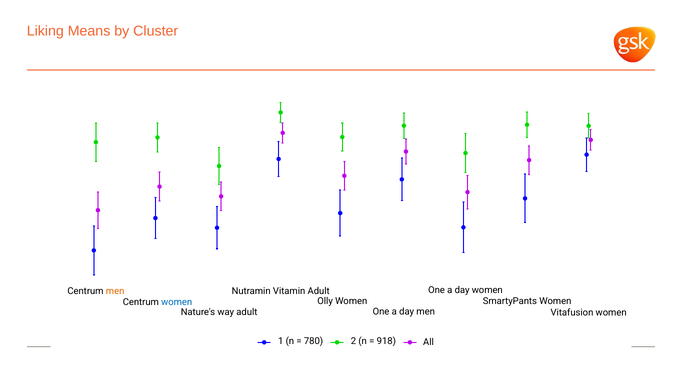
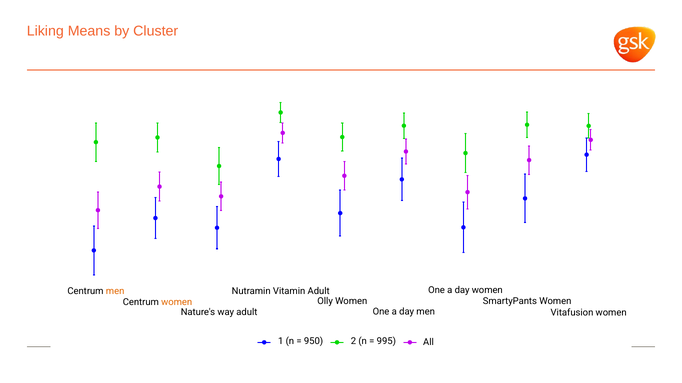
women colour: blue -> orange (177, 302)
780: 780 -> 950 (314, 342)
918: 918 -> 995 (386, 342)
